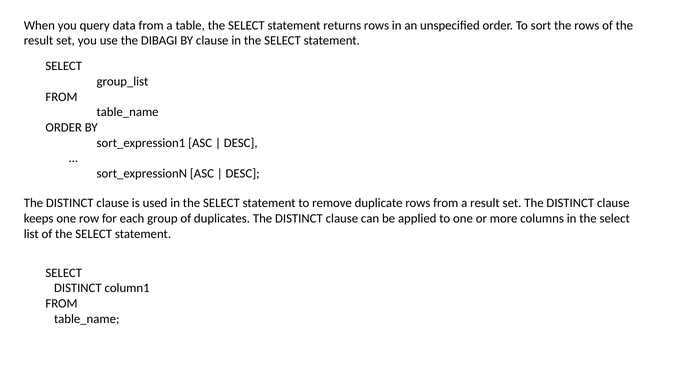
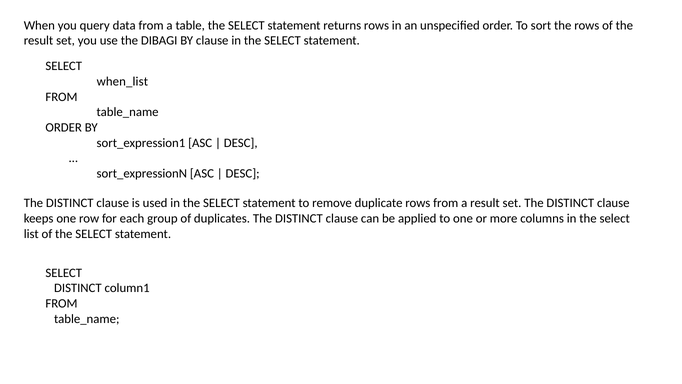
group_list: group_list -> when_list (122, 81)
